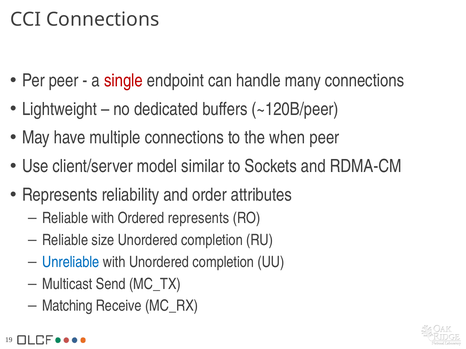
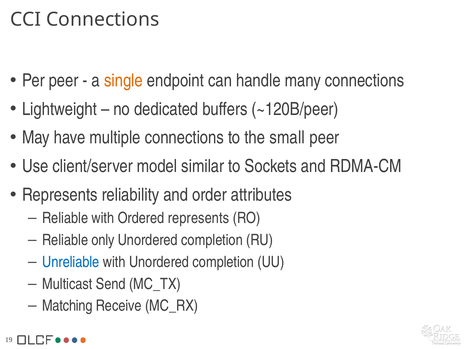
single colour: red -> orange (123, 81)
when: when -> small (287, 138)
size: size -> only (103, 240)
